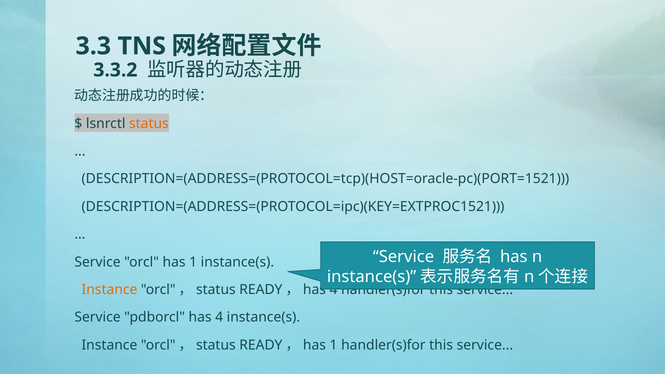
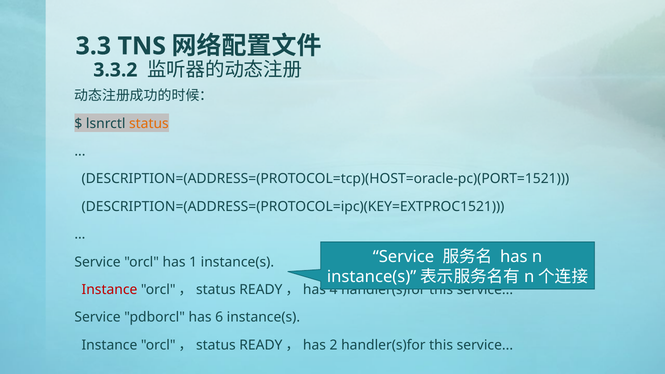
Instance colour: orange -> red (109, 290)
pdborcl has 4: 4 -> 6 (219, 318)
1: 1 -> 2 (334, 345)
